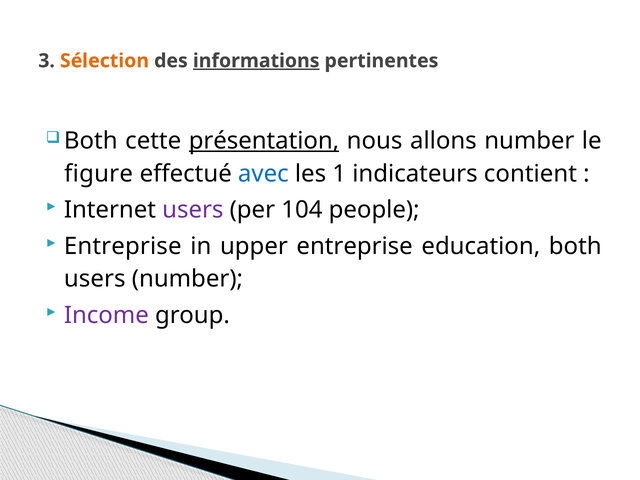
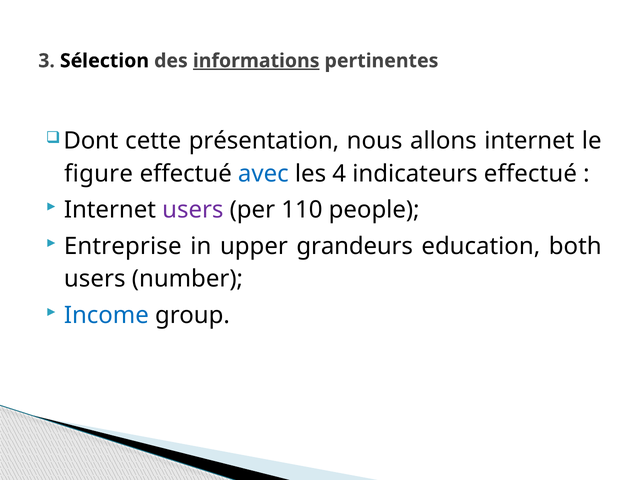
Sélection colour: orange -> black (104, 61)
Both: Both -> Dont (91, 141)
présentation underline: present -> none (264, 141)
allons number: number -> internet (529, 141)
1: 1 -> 4 (339, 174)
indicateurs contient: contient -> effectué (530, 174)
104: 104 -> 110 (302, 210)
upper entreprise: entreprise -> grandeurs (355, 246)
Income colour: purple -> blue (106, 315)
